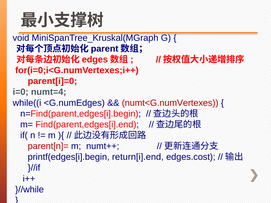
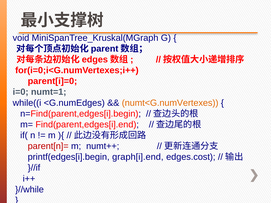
numt=4: numt=4 -> numt=1 (49, 92)
numt<G.numVertexes colour: red -> orange (170, 103)
return[i].end: return[i].end -> graph[i].end (138, 157)
